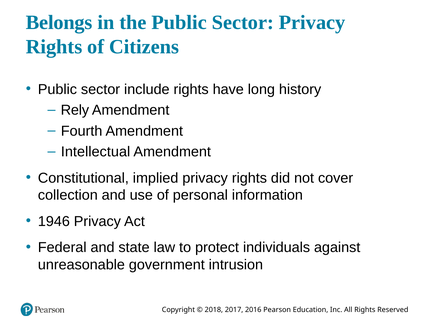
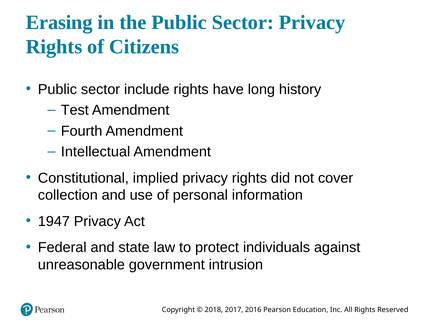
Belongs: Belongs -> Erasing (59, 22)
Rely: Rely -> Test (75, 110)
1946: 1946 -> 1947 (54, 222)
